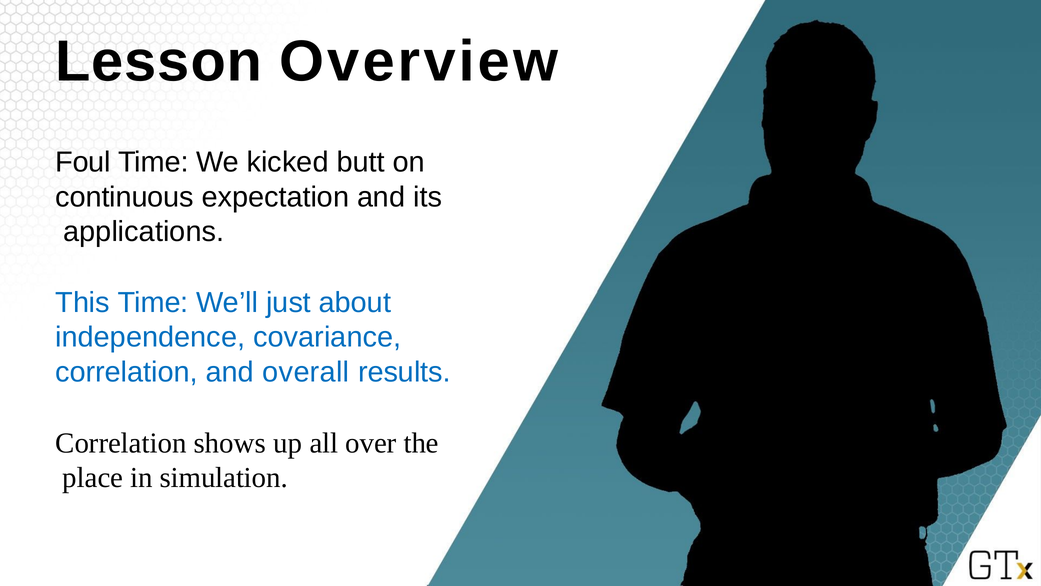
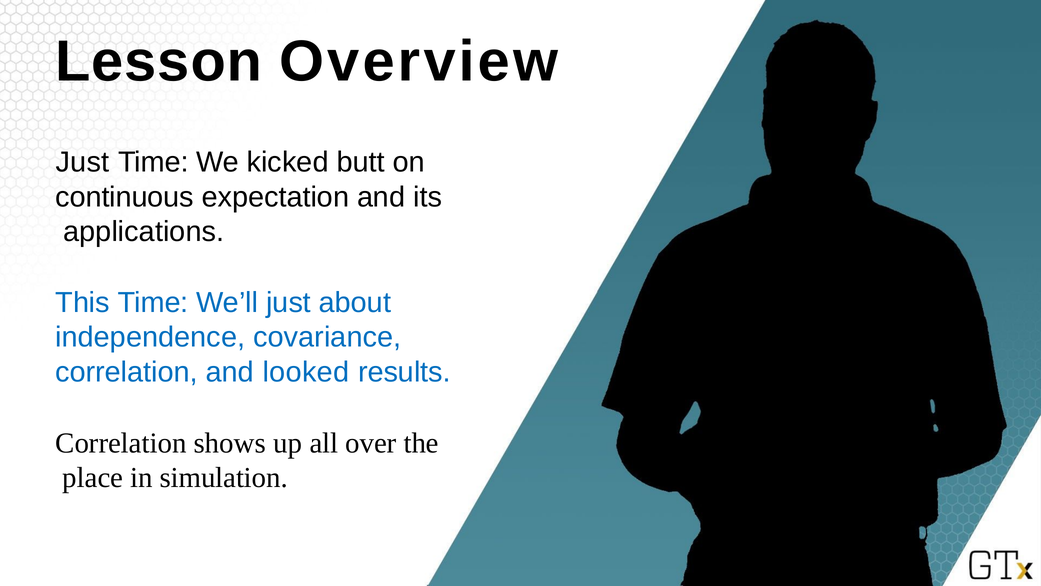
Foul: Foul -> Just (83, 162)
overall: overall -> looked (306, 372)
